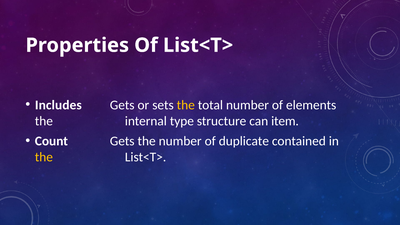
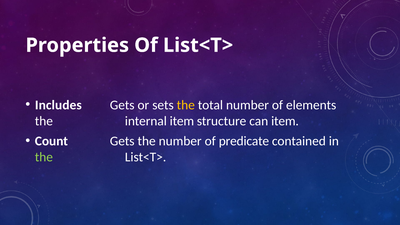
internal type: type -> item (182, 121)
duplicate: duplicate -> predicate (244, 141)
the colour: yellow -> light green (44, 157)
